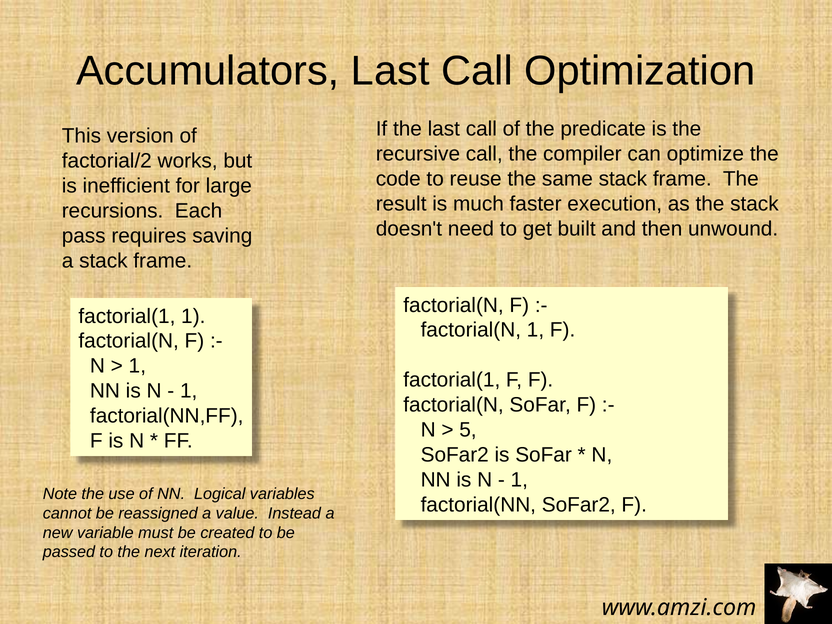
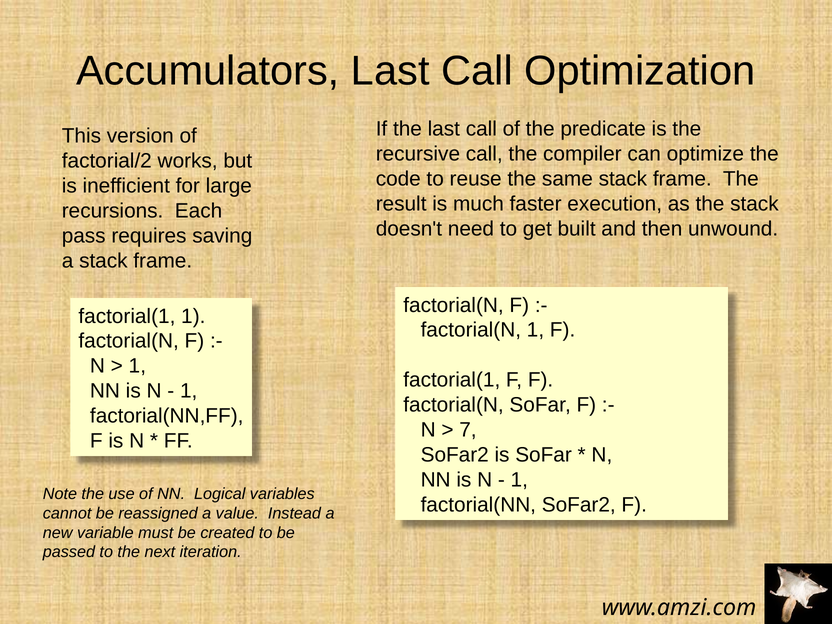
5: 5 -> 7 (468, 430)
